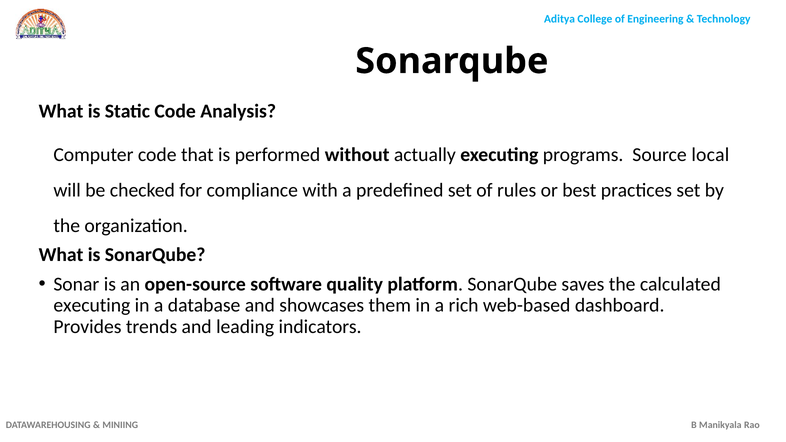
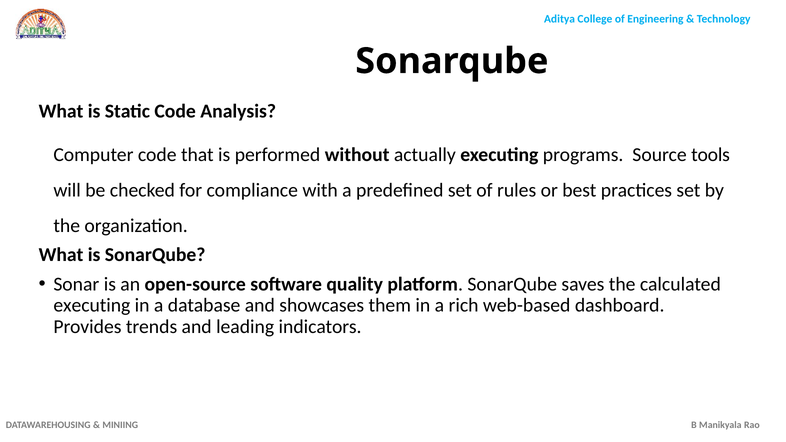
local: local -> tools (711, 155)
